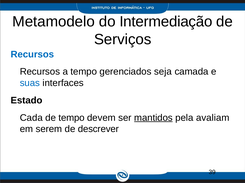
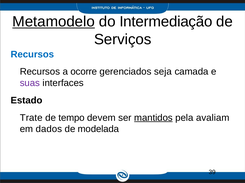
Metamodelo underline: none -> present (54, 22)
a tempo: tempo -> ocorre (84, 72)
suas colour: blue -> purple (30, 83)
Cada: Cada -> Trate (31, 118)
serem: serem -> dados (49, 130)
descrever: descrever -> modelada (98, 130)
